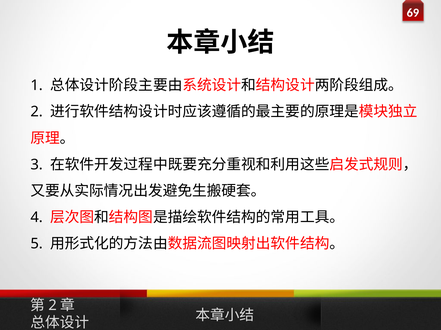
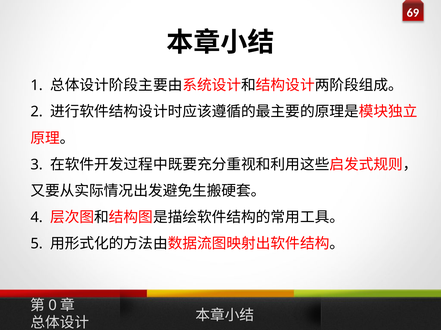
2: 2 -> 0 (53, 306)
